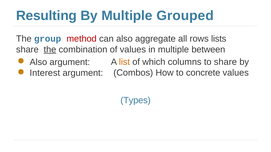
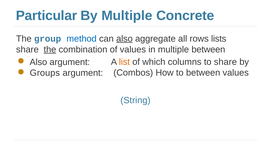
Resulting: Resulting -> Particular (46, 16)
Grouped: Grouped -> Concrete (185, 16)
method colour: red -> blue (82, 39)
also underline: none -> present (124, 39)
Interest: Interest -> Groups (45, 73)
to concrete: concrete -> between (203, 73)
Types: Types -> String (135, 101)
